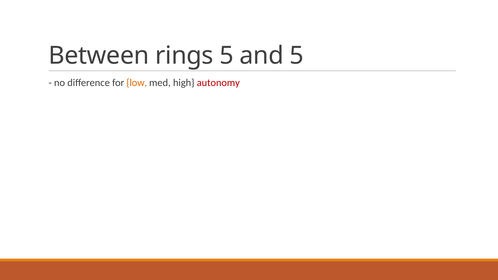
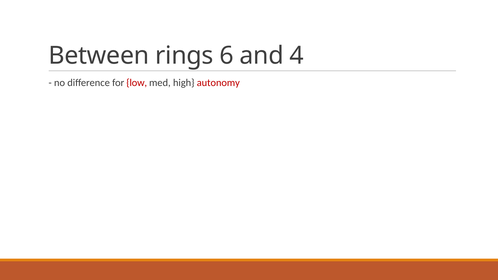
rings 5: 5 -> 6 (226, 56)
and 5: 5 -> 4 (297, 56)
low colour: orange -> red (137, 83)
